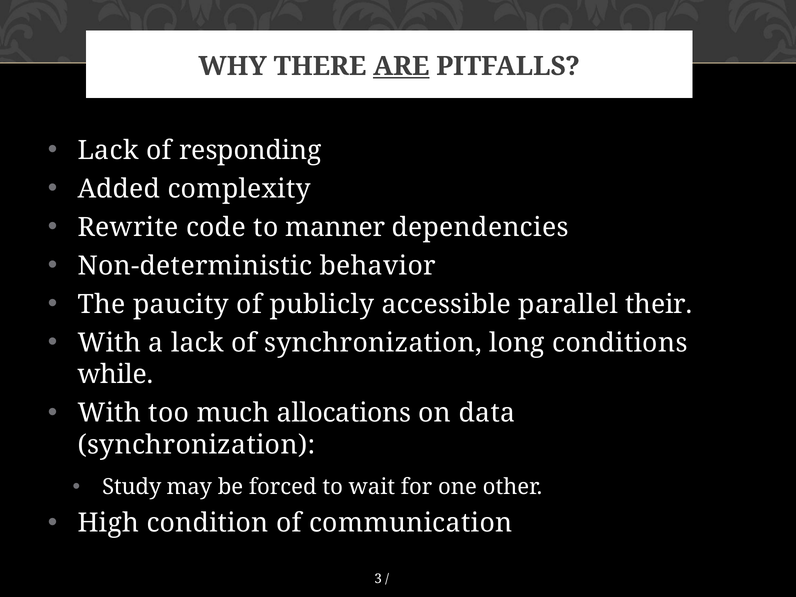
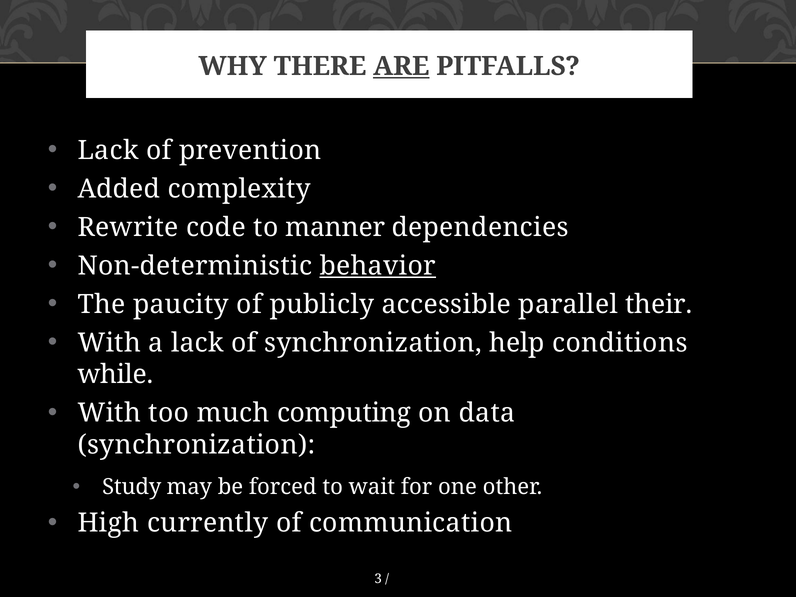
responding: responding -> prevention (250, 150)
behavior underline: none -> present (378, 266)
long: long -> help (517, 343)
allocations: allocations -> computing (344, 413)
condition: condition -> currently (208, 523)
